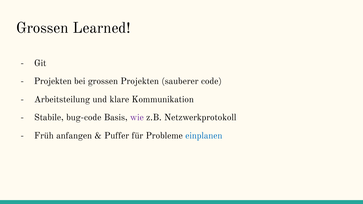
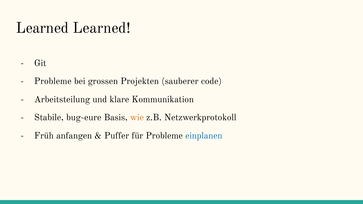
Grossen: Grossen -> Learned (42, 28)
Projekten: Projekten -> Probleme (53, 81)
bug-code: bug-code -> bug-eure (84, 118)
wie colour: purple -> orange (137, 118)
